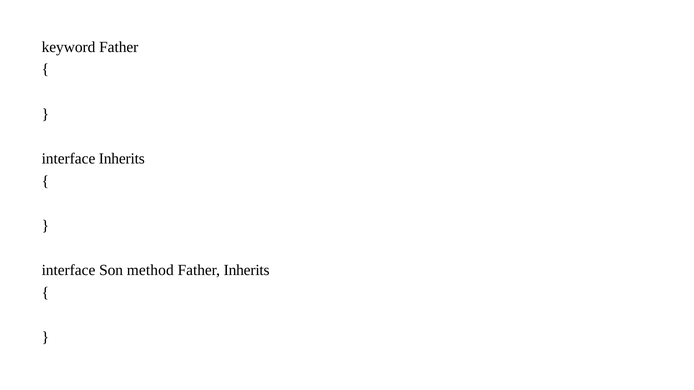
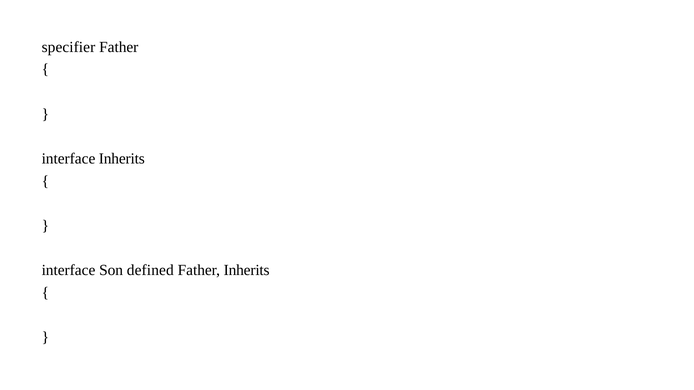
keyword: keyword -> specifier (68, 47)
method: method -> defined (150, 271)
